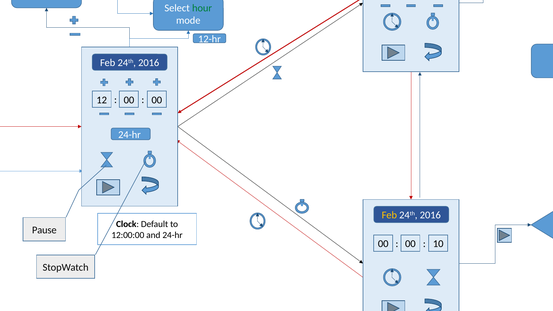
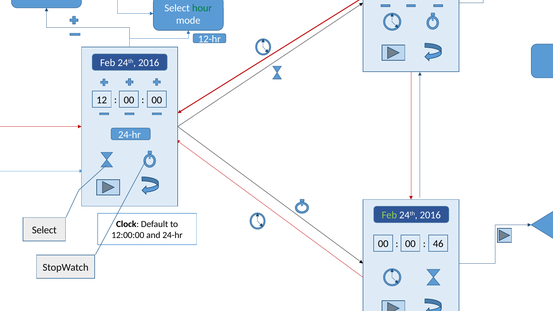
Feb colour: yellow -> light green (389, 215)
Pause: Pause -> Select (44, 230)
10: 10 -> 46 (438, 244)
